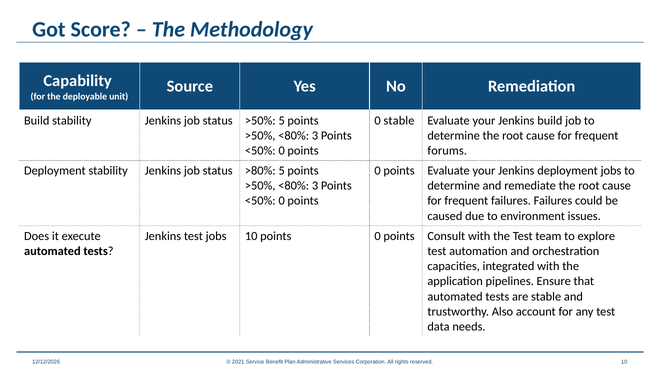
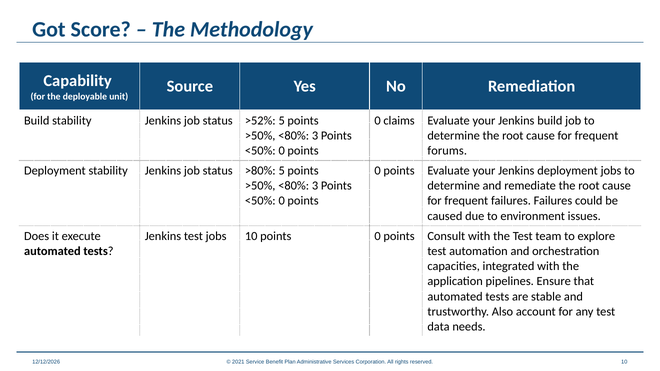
status >50%: >50% -> >52% (260, 121)
0 stable: stable -> claims (399, 121)
